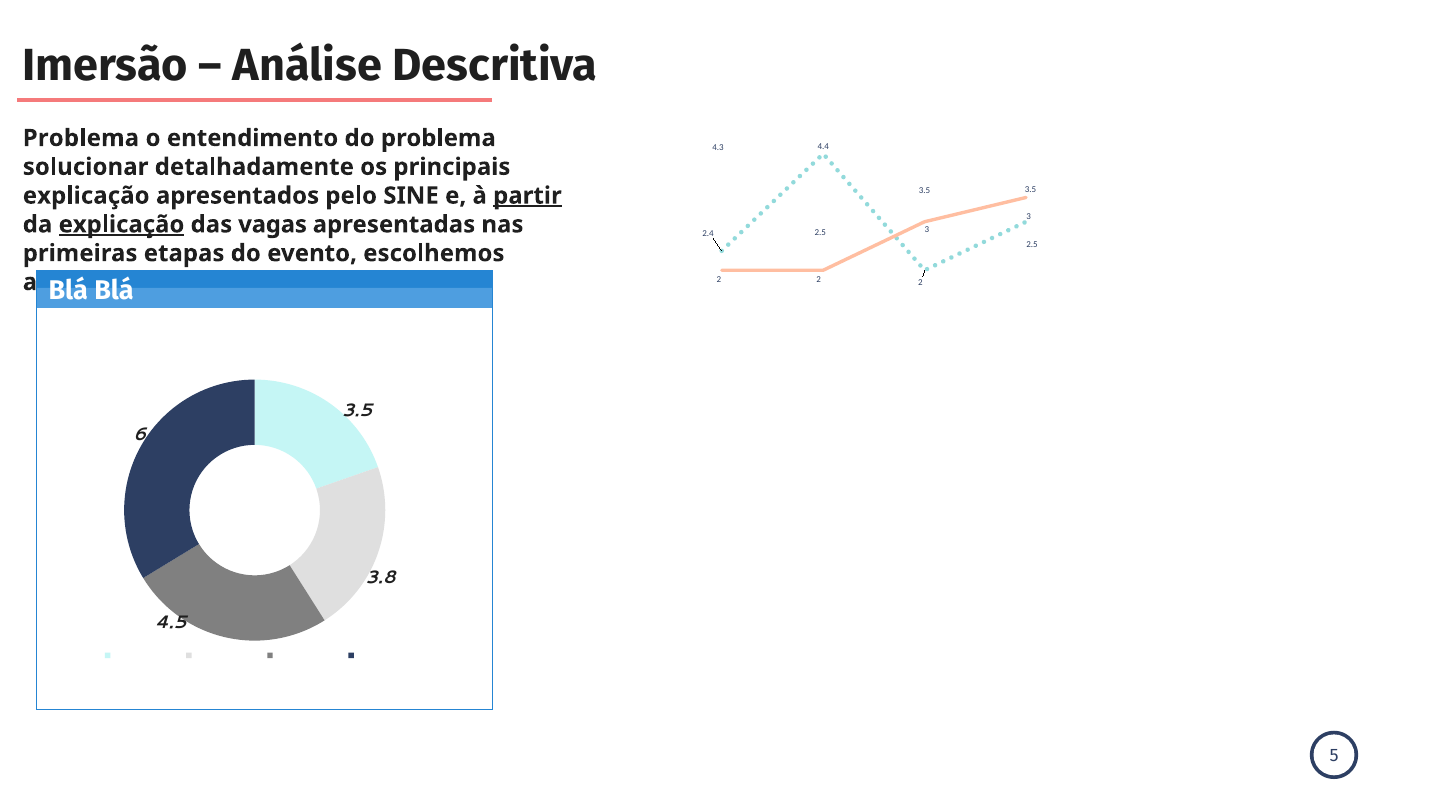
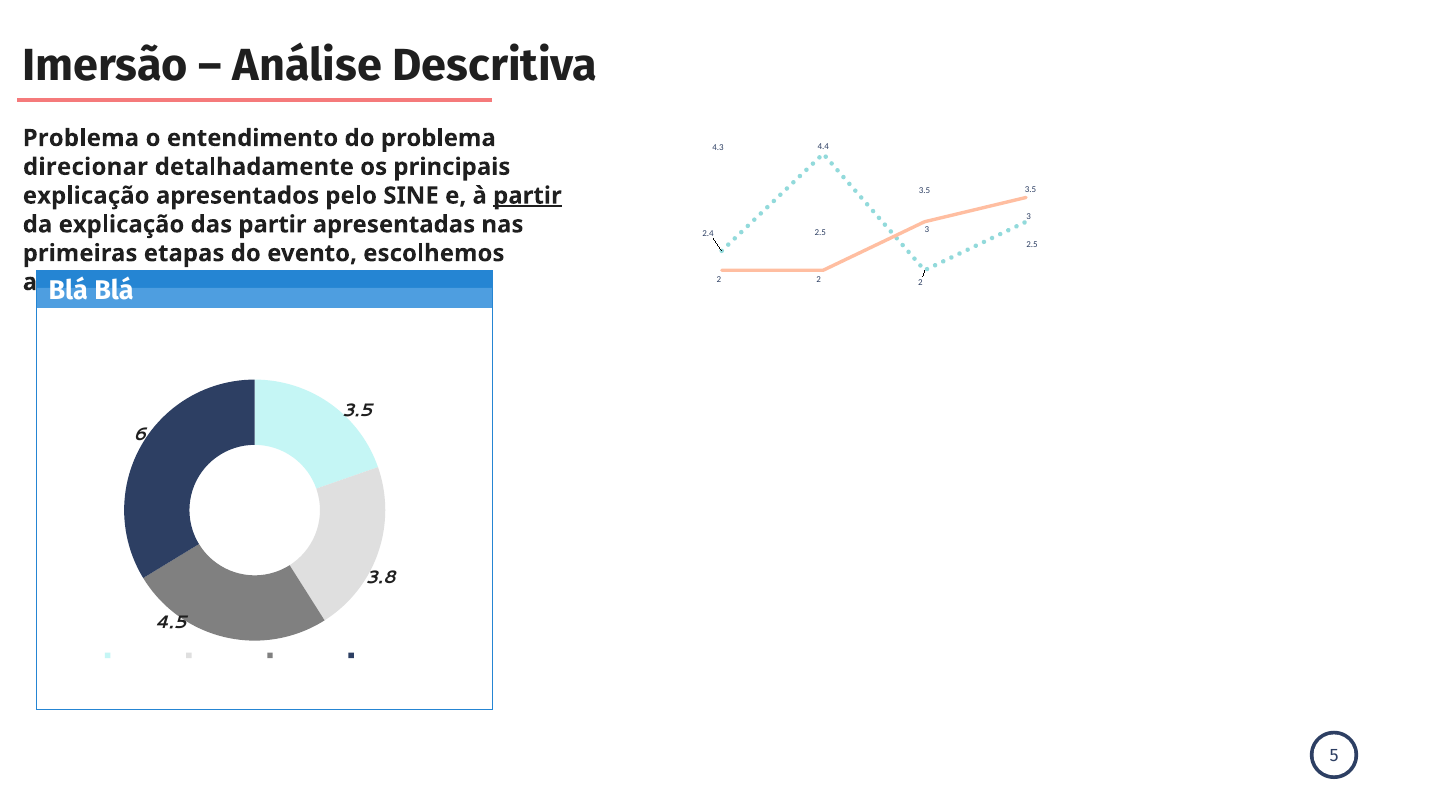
solucionar: solucionar -> direcionar (85, 167)
explicação underline: present -> none (121, 225)
das vagas: vagas -> partir (272, 225)
